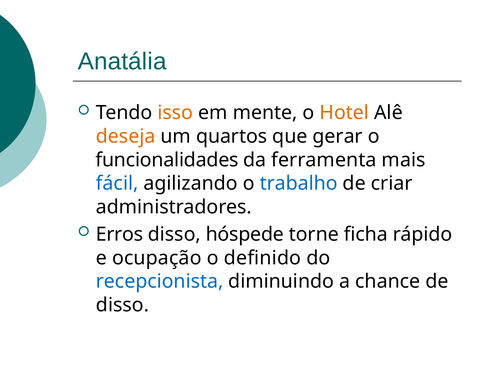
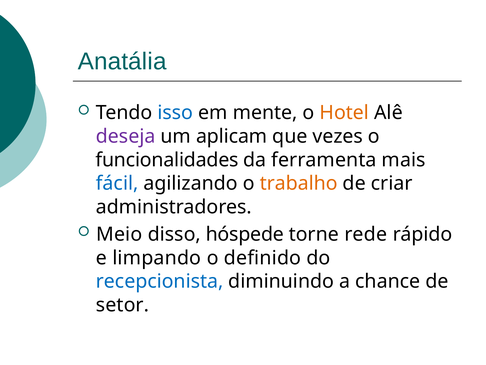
isso colour: orange -> blue (175, 113)
deseja colour: orange -> purple (126, 136)
quartos: quartos -> aplicam (232, 136)
gerar: gerar -> vezes (338, 136)
trabalho colour: blue -> orange (299, 183)
Erros: Erros -> Meio (119, 234)
ficha: ficha -> rede (366, 234)
ocupação: ocupação -> limpando (157, 258)
disso: disso -> setor (122, 305)
